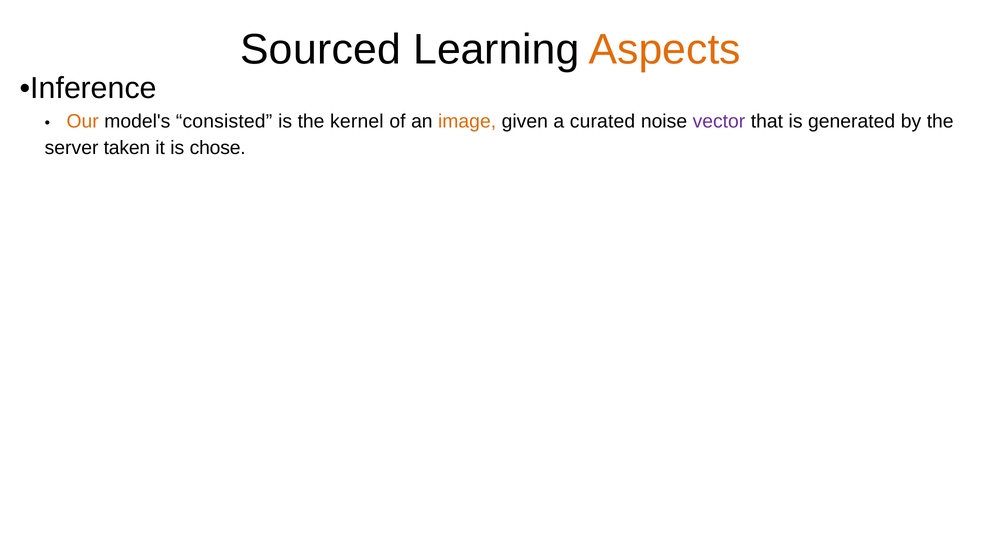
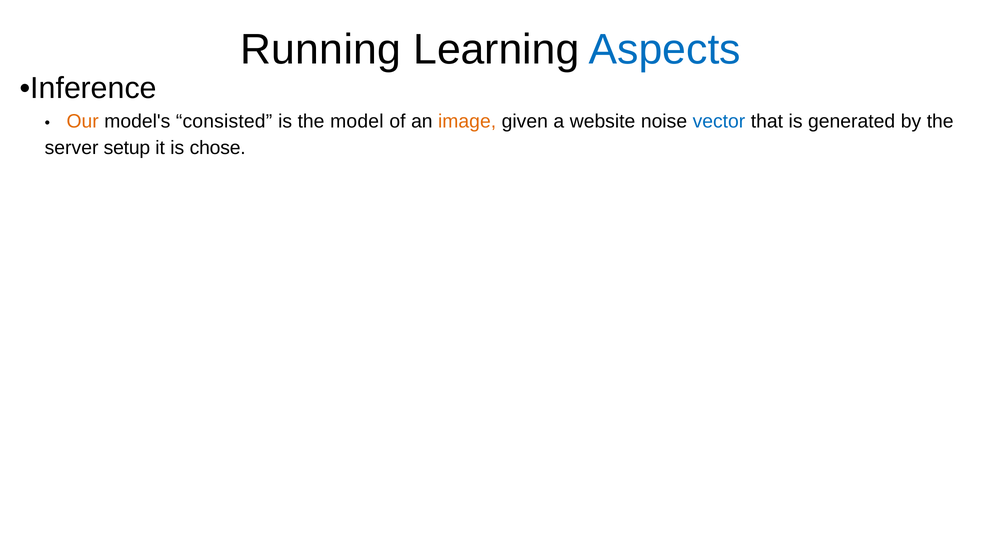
Sourced: Sourced -> Running (321, 49)
Aspects colour: orange -> blue (665, 49)
kernel: kernel -> model (357, 121)
curated: curated -> website (603, 121)
vector colour: purple -> blue (719, 121)
taken: taken -> setup (127, 148)
